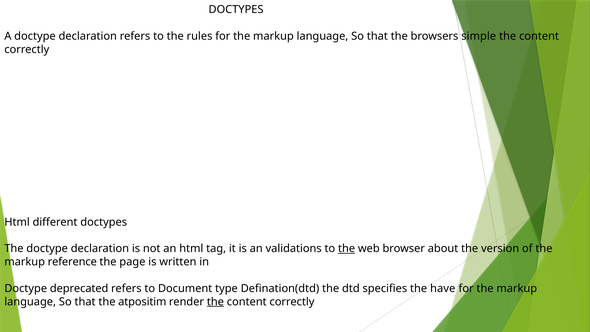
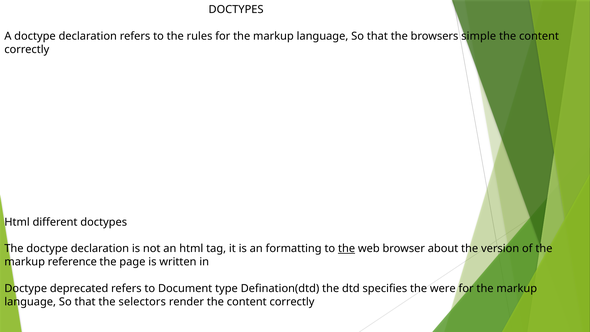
validations: validations -> formatting (294, 249)
have: have -> were (443, 288)
atpositim: atpositim -> selectors (142, 302)
the underline: present -> none (215, 302)
